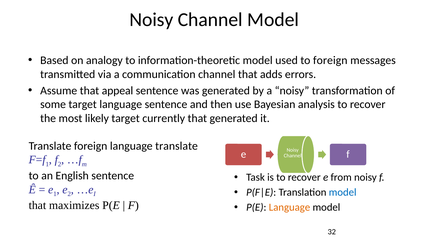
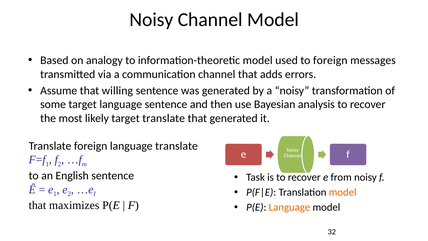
appeal: appeal -> willing (117, 91)
target currently: currently -> translate (164, 119)
model colour: blue -> orange (343, 193)
